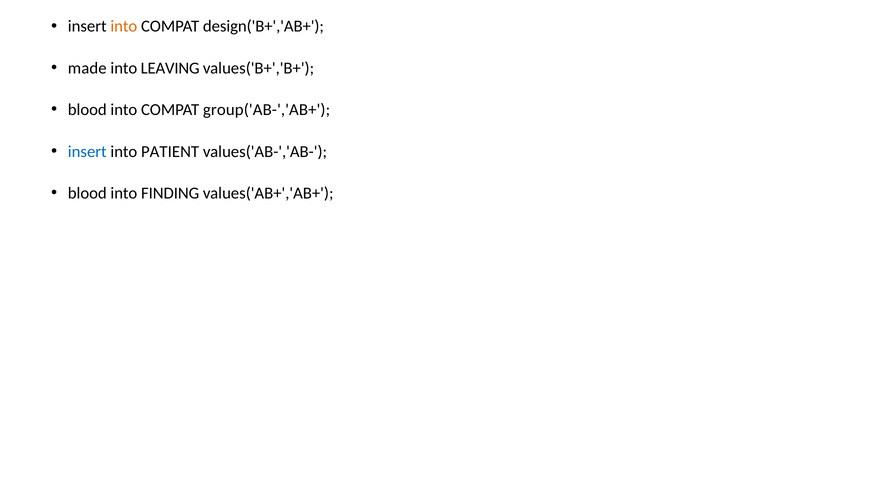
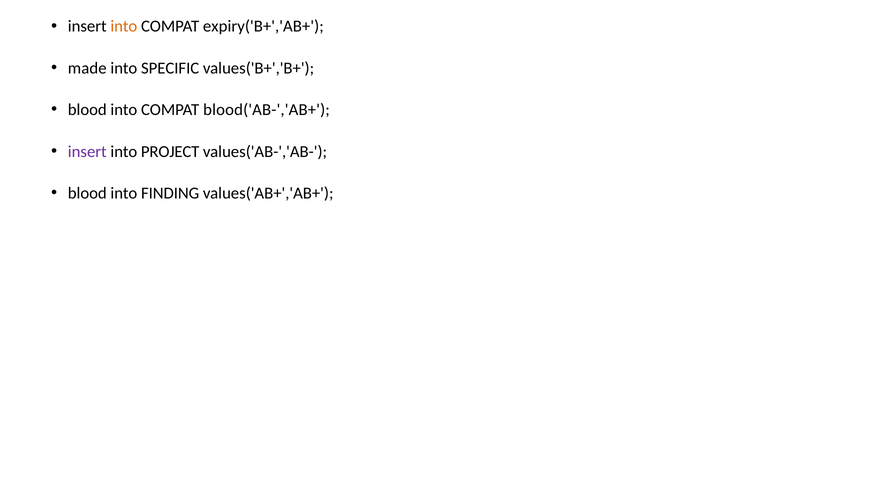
design('B+','AB+: design('B+','AB+ -> expiry('B+','AB+ (263, 26)
LEAVING: LEAVING -> SPECIFIC (170, 68)
group('AB-','AB+: group('AB-','AB+ -> blood('AB-','AB+ (267, 110)
insert colour: blue -> purple (87, 152)
PATIENT: PATIENT -> PROJECT (170, 152)
